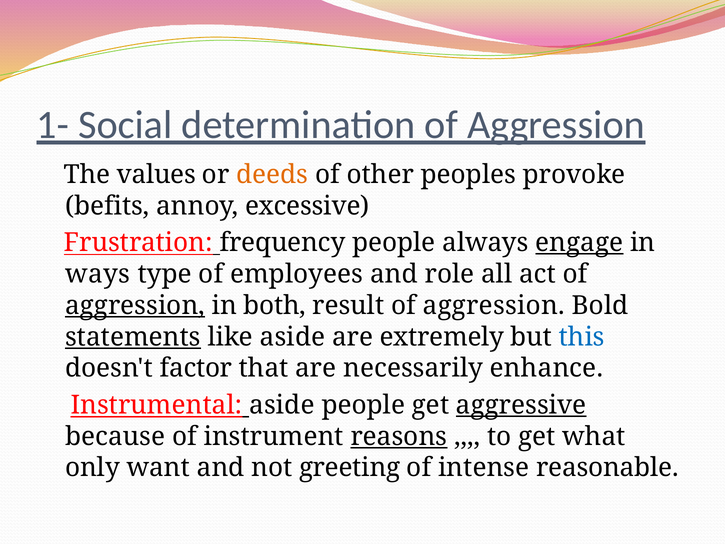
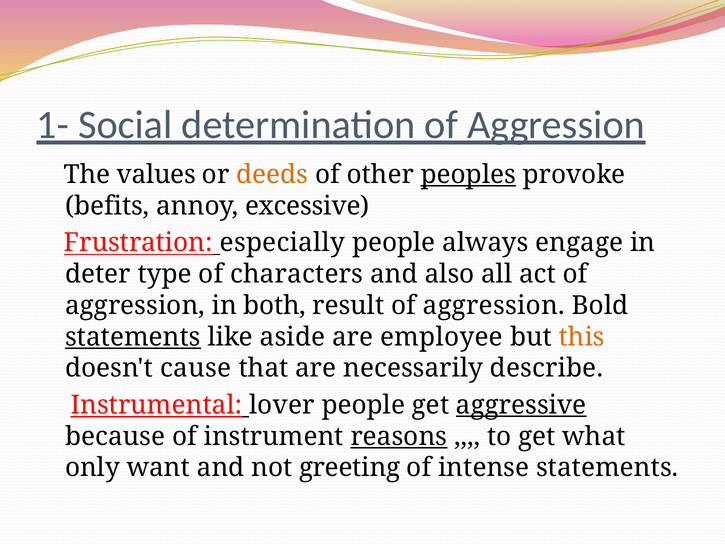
peoples underline: none -> present (468, 175)
frequency: frequency -> especially (282, 243)
engage underline: present -> none (579, 243)
ways: ways -> deter (98, 274)
employees: employees -> characters (297, 274)
role: role -> also (450, 274)
aggression underline: present -> none (135, 305)
extremely: extremely -> employee (442, 337)
this colour: blue -> orange (582, 337)
factor: factor -> cause (196, 368)
enhance: enhance -> describe (546, 368)
Instrumental aside: aside -> lover (282, 405)
intense reasonable: reasonable -> statements (607, 468)
